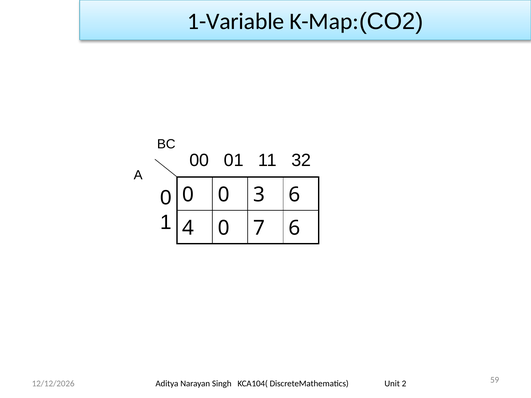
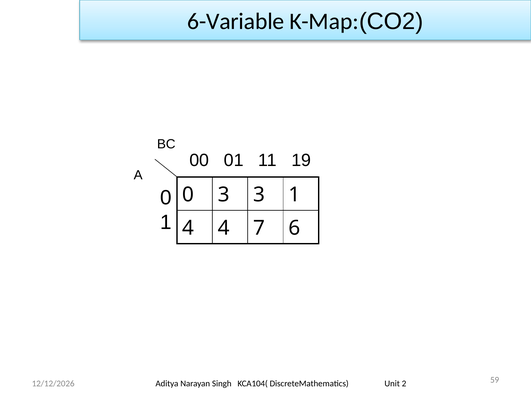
1-Variable: 1-Variable -> 6-Variable (236, 22)
32: 32 -> 19 (301, 160)
0 0: 0 -> 3 (224, 195)
3 6: 6 -> 1 (294, 195)
4 0: 0 -> 4 (224, 228)
